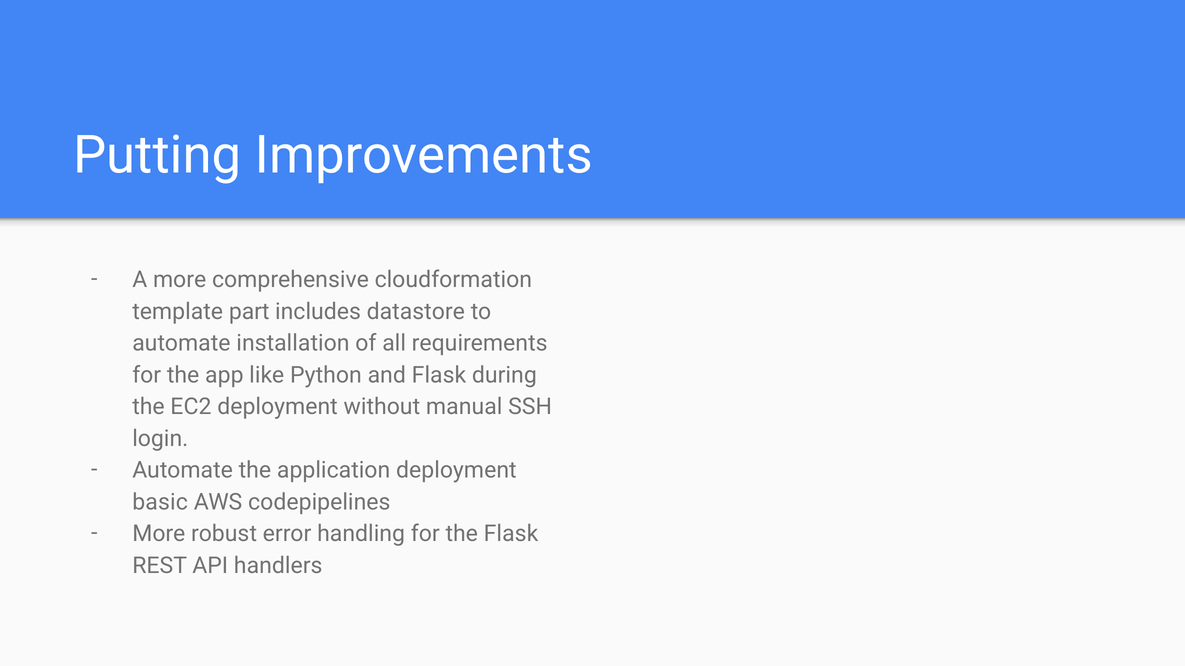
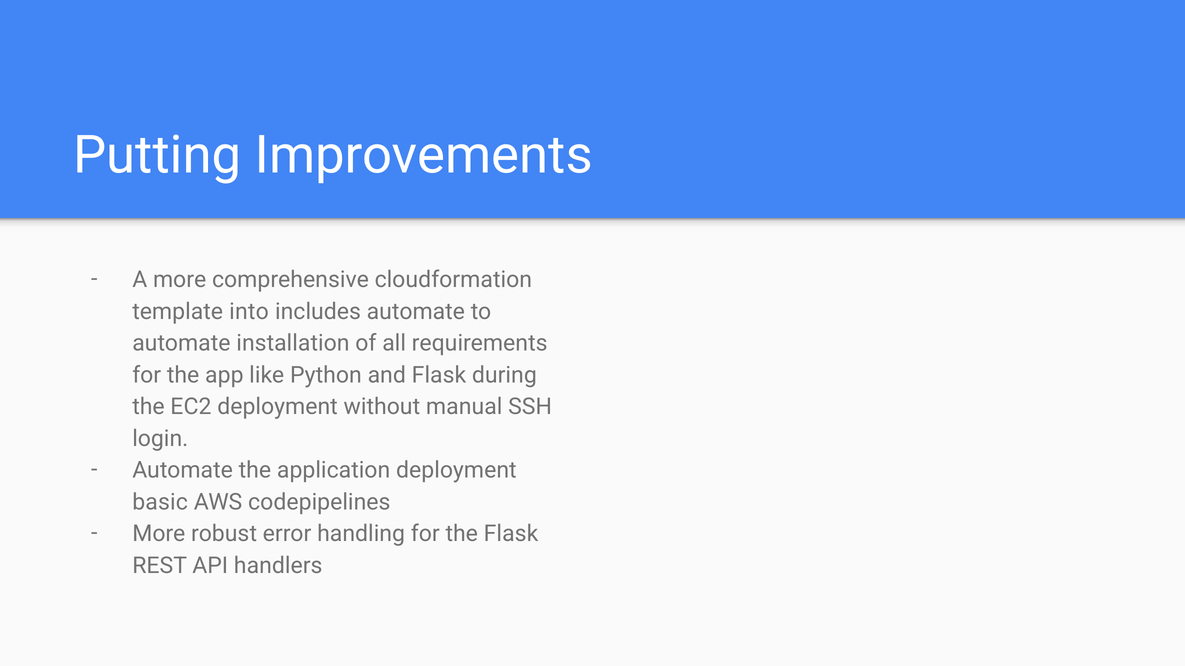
part: part -> into (249, 312)
includes datastore: datastore -> automate (416, 312)
